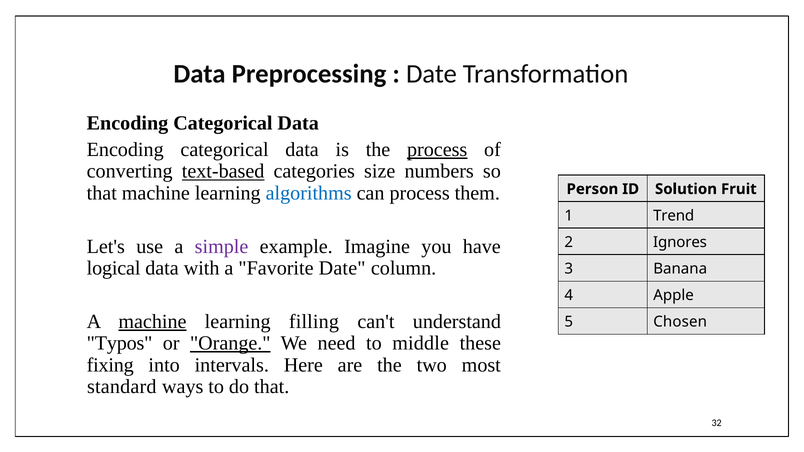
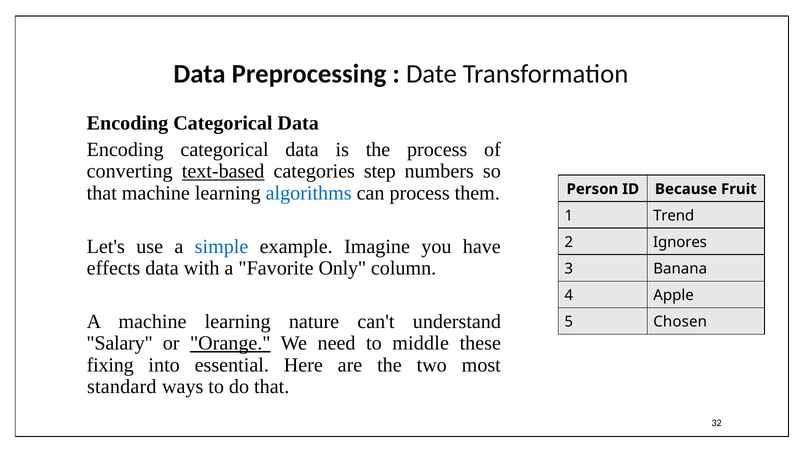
process underline: present -> none (437, 150)
size: size -> step (380, 171)
Solution: Solution -> Because (686, 189)
simple colour: purple -> blue (222, 247)
logical: logical -> effects (114, 268)
Favorite Date: Date -> Only (342, 268)
machine underline: present -> none (152, 322)
filling: filling -> nature (314, 322)
Typos: Typos -> Salary (120, 343)
intervals: intervals -> essential (232, 365)
